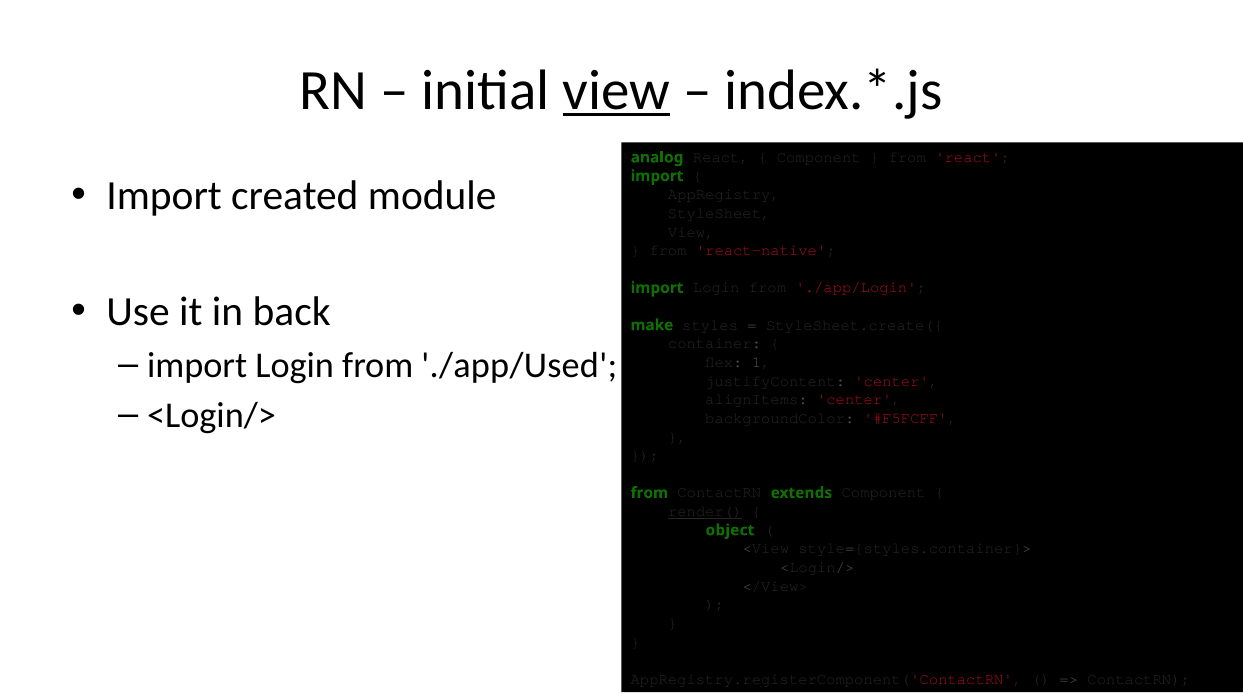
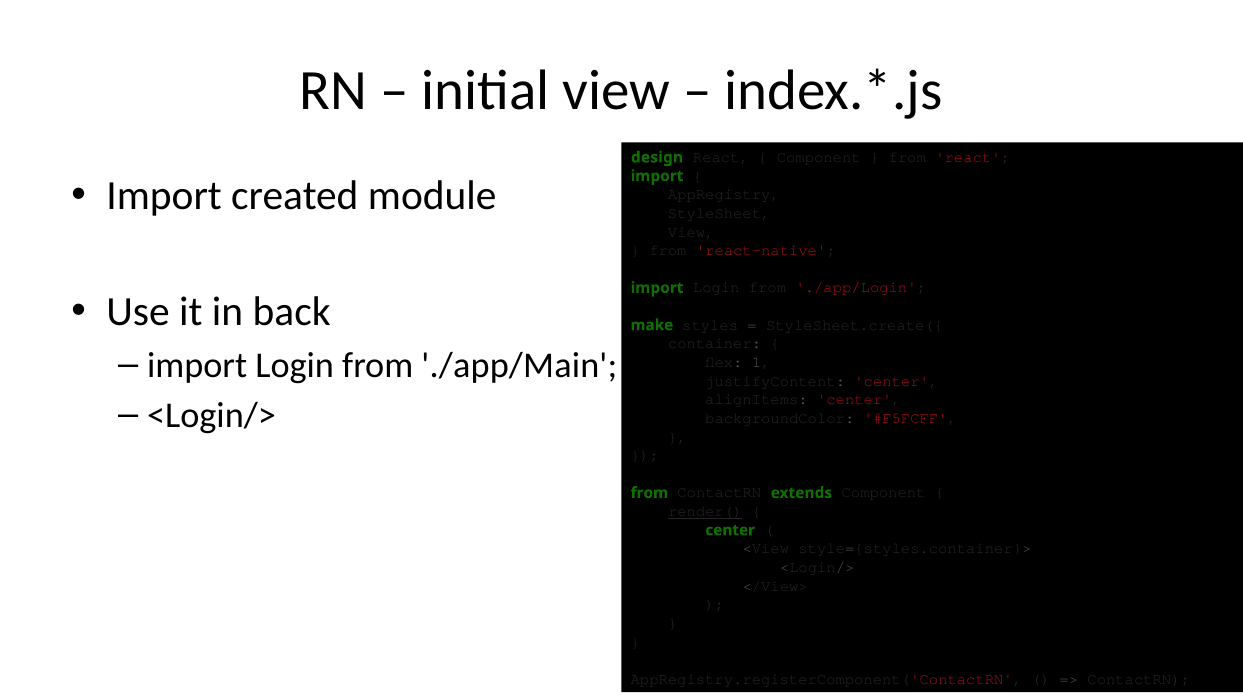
view underline: present -> none (616, 90)
analog: analog -> design (657, 157)
./app/Used: ./app/Used -> ./app/Main (519, 365)
object: object -> center (730, 530)
